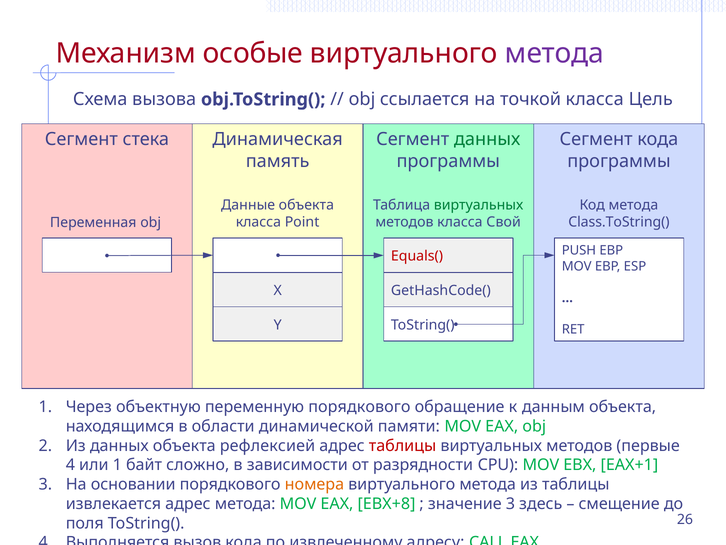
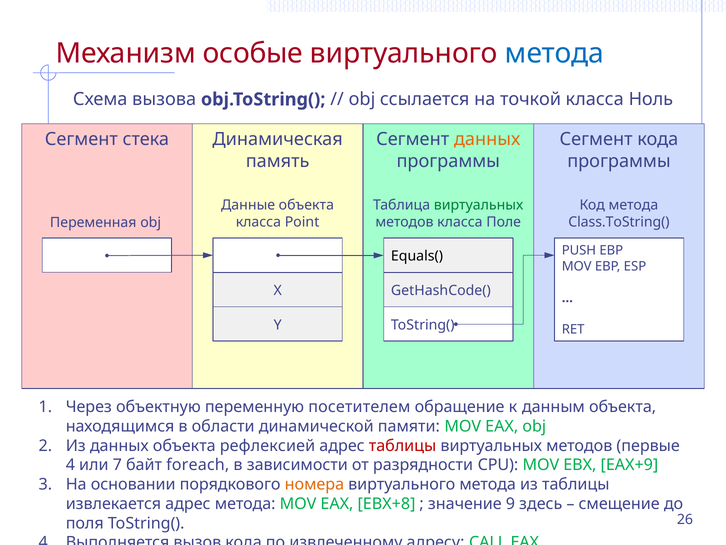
метода colour: purple -> blue (555, 53)
Цель: Цель -> Ноль (651, 99)
данных colour: green -> orange (487, 139)
Свой: Свой -> Поле (504, 222)
Equals( colour: red -> black (417, 256)
переменную порядкового: порядкового -> посетителем (359, 407)
или 1: 1 -> 7 (117, 465)
сложно: сложно -> foreach (198, 465)
EAX+1: EAX+1 -> EAX+9 (629, 465)
значение 3: 3 -> 9 (510, 503)
